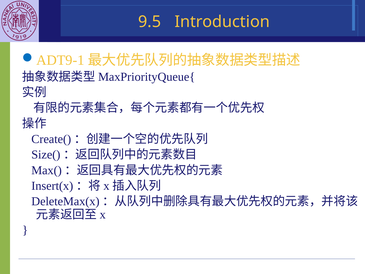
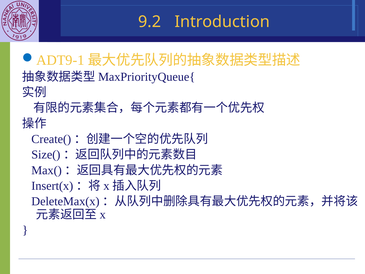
9.5: 9.5 -> 9.2 (150, 22)
